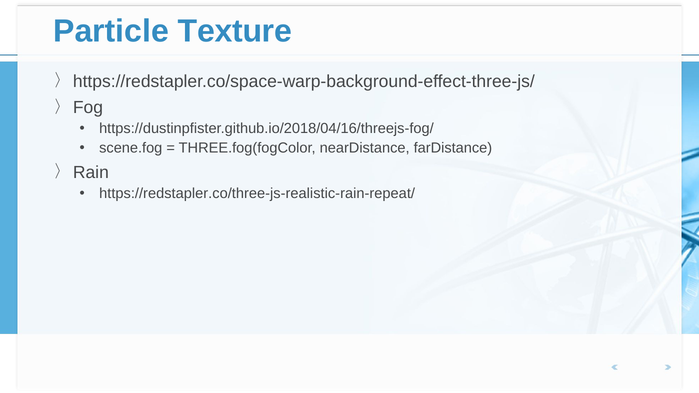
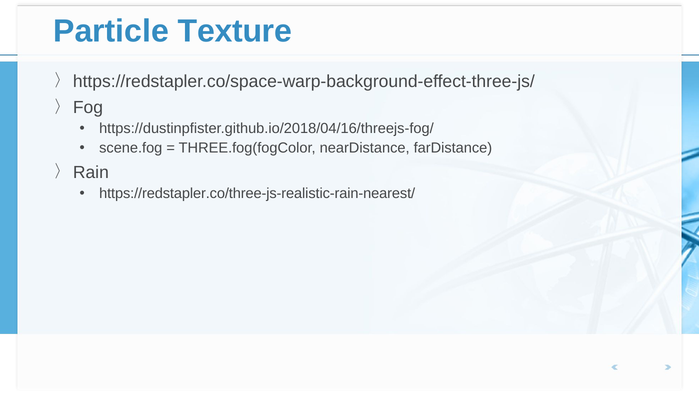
https://redstapler.co/three-js-realistic-rain-repeat/: https://redstapler.co/three-js-realistic-rain-repeat/ -> https://redstapler.co/three-js-realistic-rain-nearest/ (257, 193)
